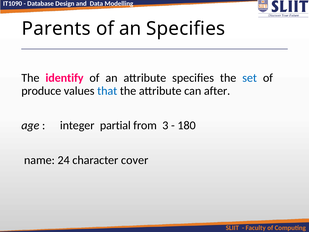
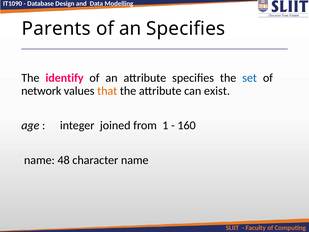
produce: produce -> network (41, 91)
that colour: blue -> orange (107, 91)
after: after -> exist (217, 91)
partial: partial -> joined (115, 125)
3: 3 -> 1 (165, 125)
180: 180 -> 160 (187, 125)
24: 24 -> 48 (64, 160)
character cover: cover -> name (135, 160)
